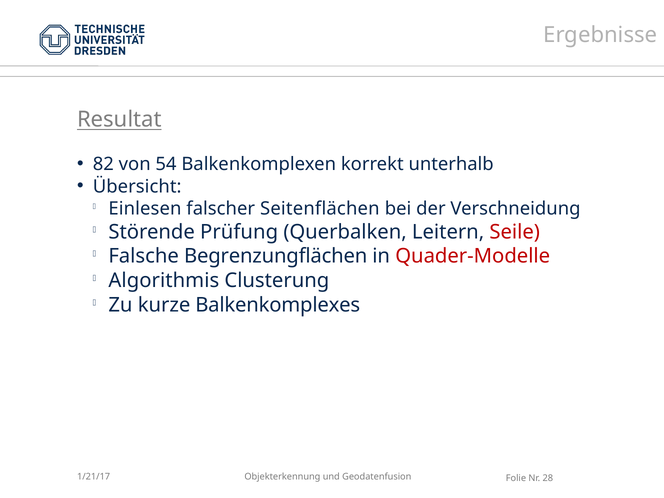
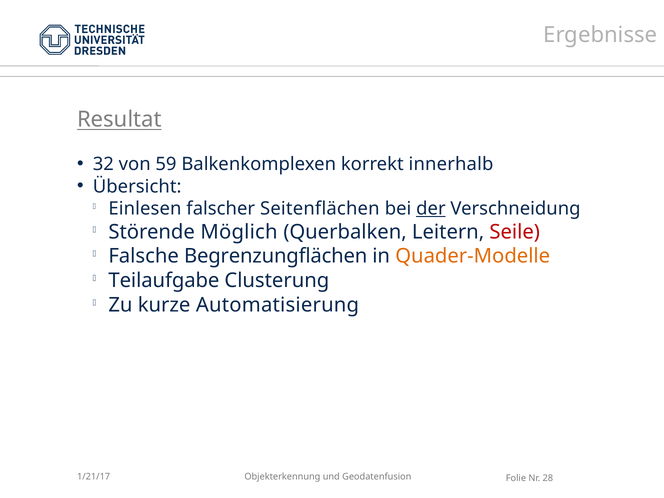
82: 82 -> 32 (103, 164)
54: 54 -> 59 (166, 164)
unterhalb: unterhalb -> innerhalb (451, 164)
der underline: none -> present (431, 209)
Prüfung: Prüfung -> Möglich (239, 232)
Quader-Modelle colour: red -> orange (473, 256)
Algorithmis: Algorithmis -> Teilaufgabe (164, 281)
Balkenkomplexes: Balkenkomplexes -> Automatisierung (278, 305)
